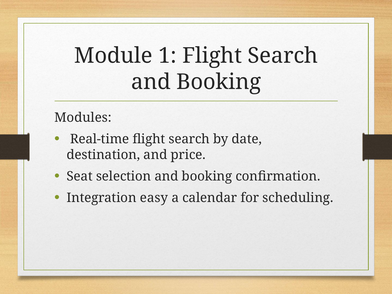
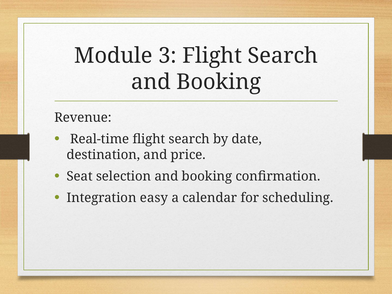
1: 1 -> 3 (167, 56)
Modules: Modules -> Revenue (83, 117)
